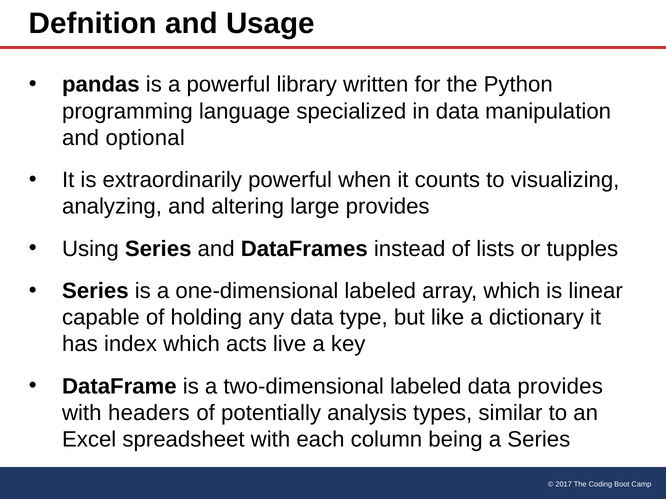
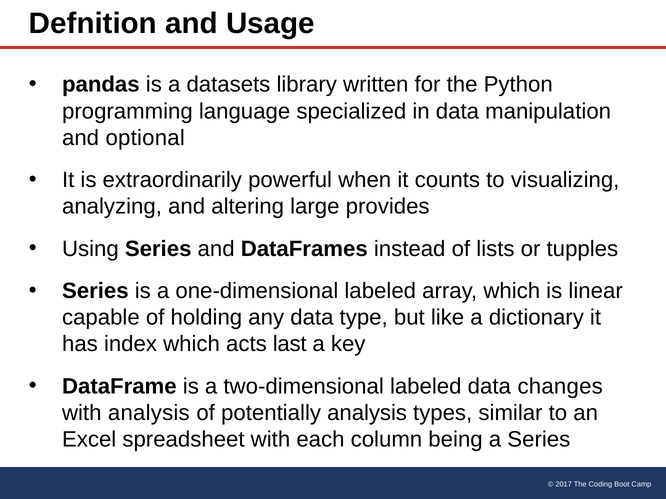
a powerful: powerful -> datasets (228, 85)
live: live -> last (290, 344)
data provides: provides -> changes (560, 387)
with headers: headers -> analysis (149, 413)
